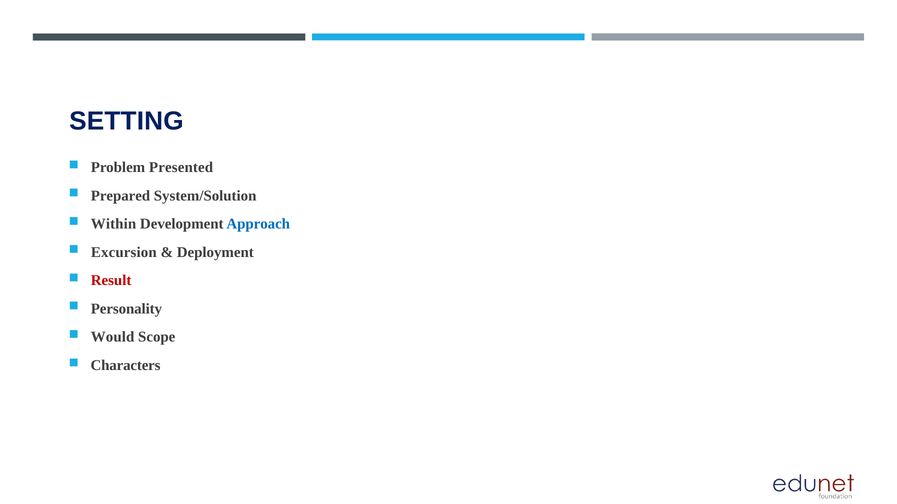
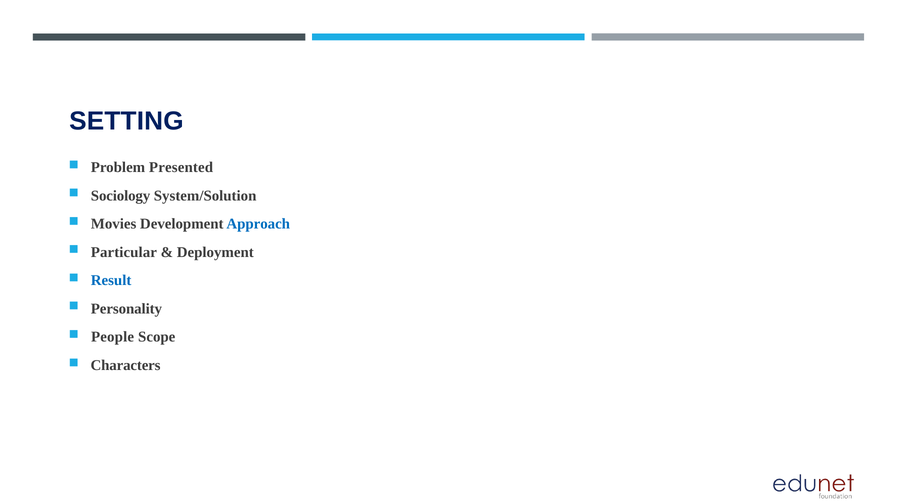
Prepared: Prepared -> Sociology (121, 196)
Within: Within -> Movies (114, 224)
Excursion: Excursion -> Particular (124, 252)
Result colour: red -> blue (111, 281)
Would: Would -> People (113, 337)
